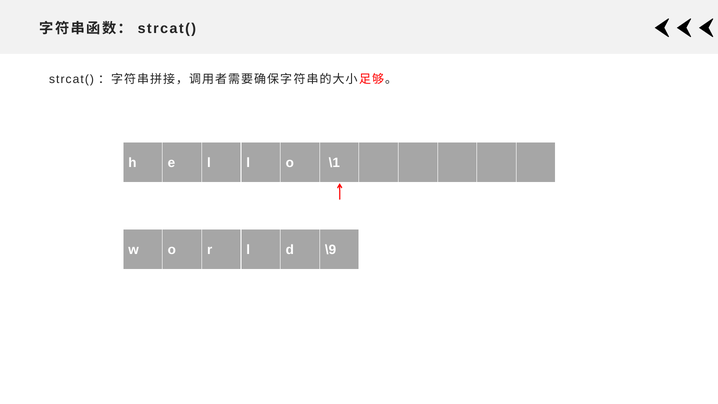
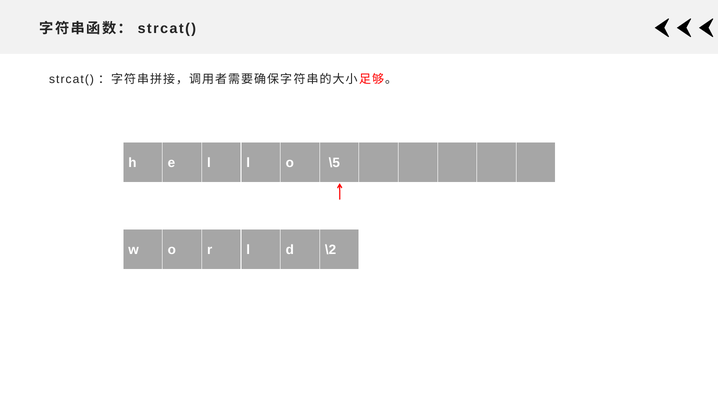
\1: \1 -> \5 (334, 163)
\9: \9 -> \2 (331, 250)
